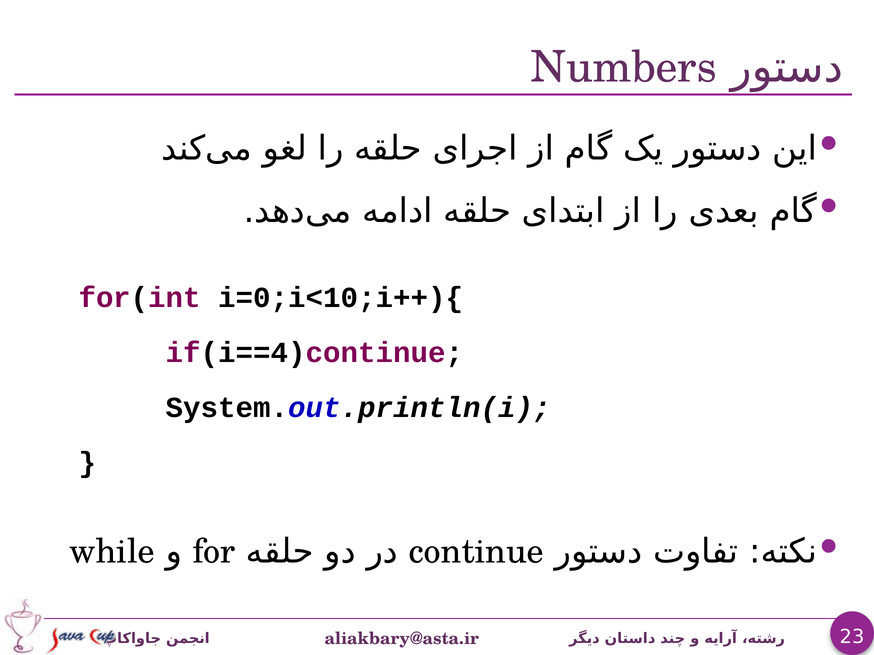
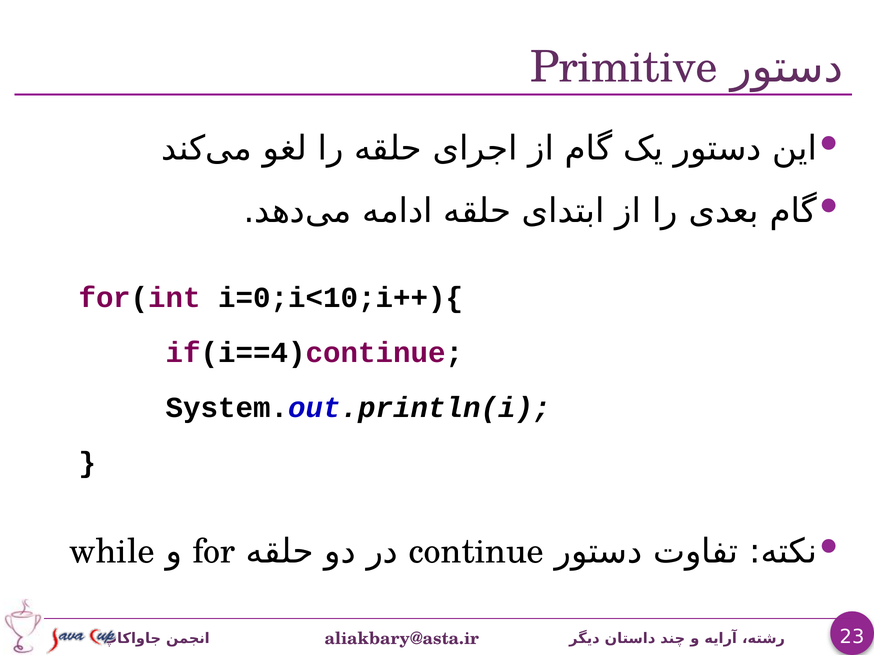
Numbers: Numbers -> Primitive (624, 67)
